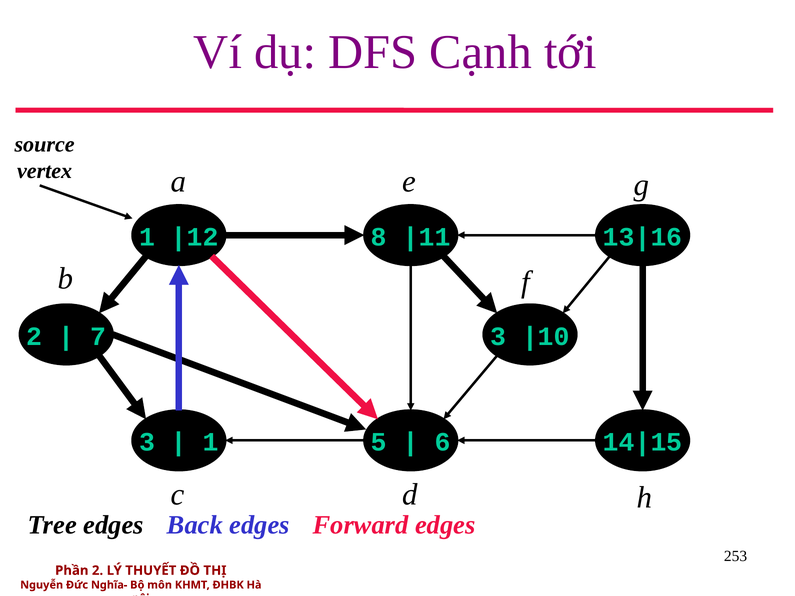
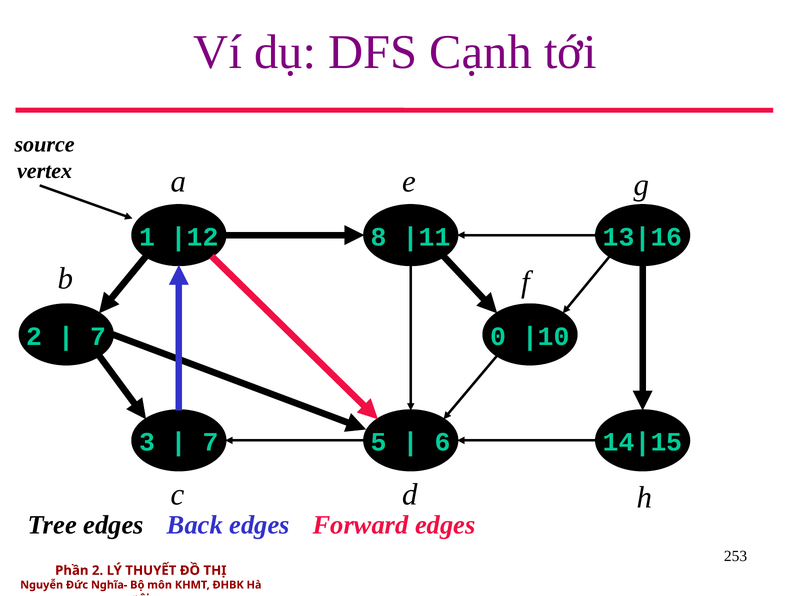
7 3: 3 -> 0 (498, 336)
1: 1 -> 7 (211, 442)
